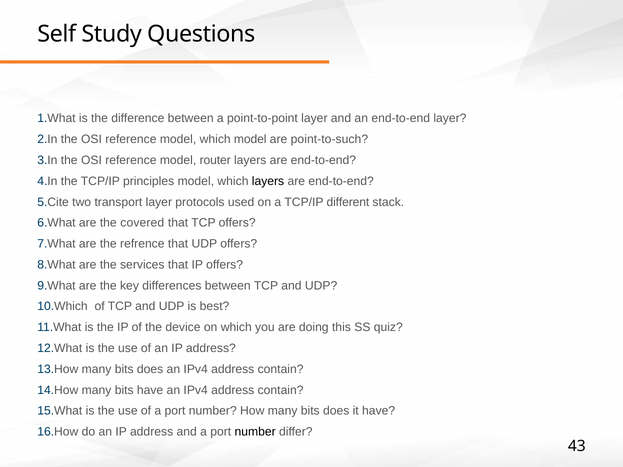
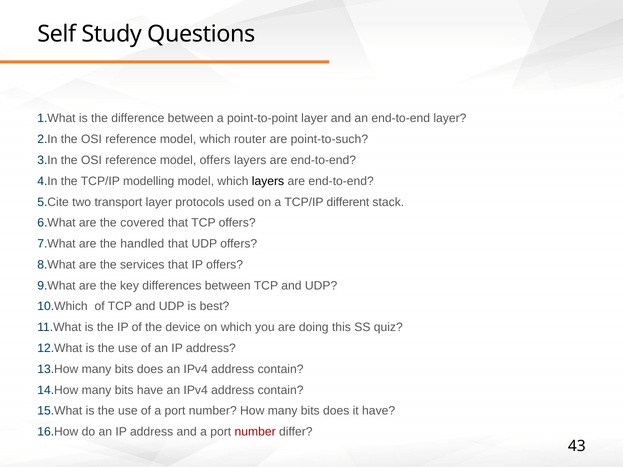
which model: model -> router (250, 139)
model router: router -> offers (215, 160)
principles: principles -> modelling (149, 181)
refrence: refrence -> handled (142, 244)
number colour: black -> red (255, 432)
